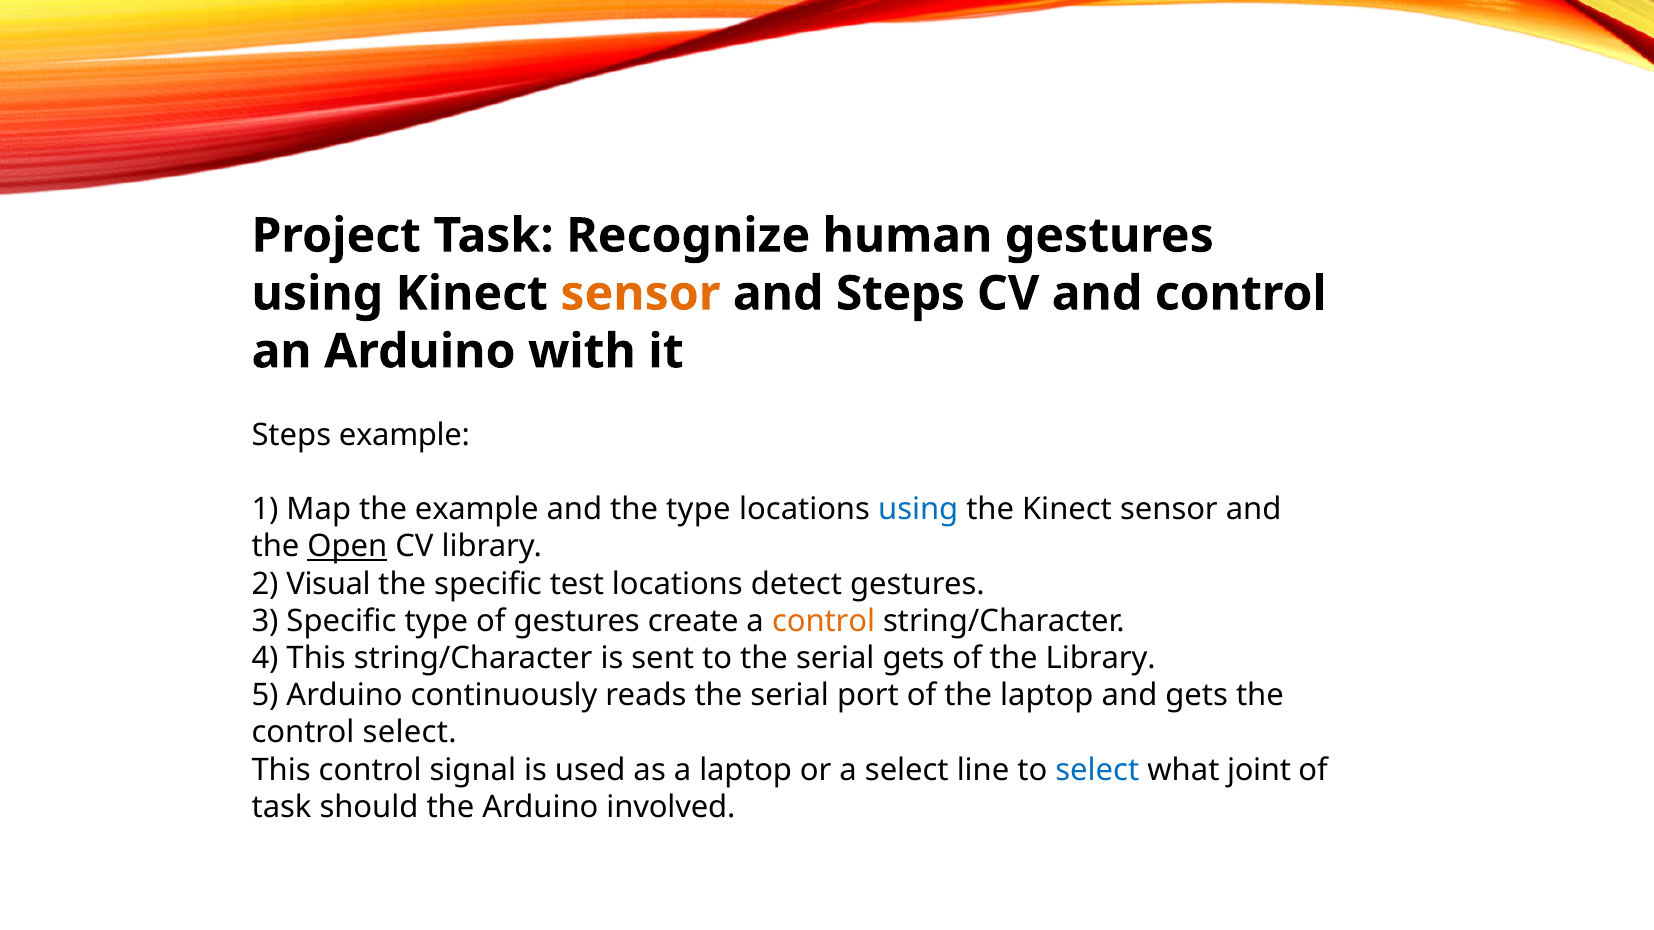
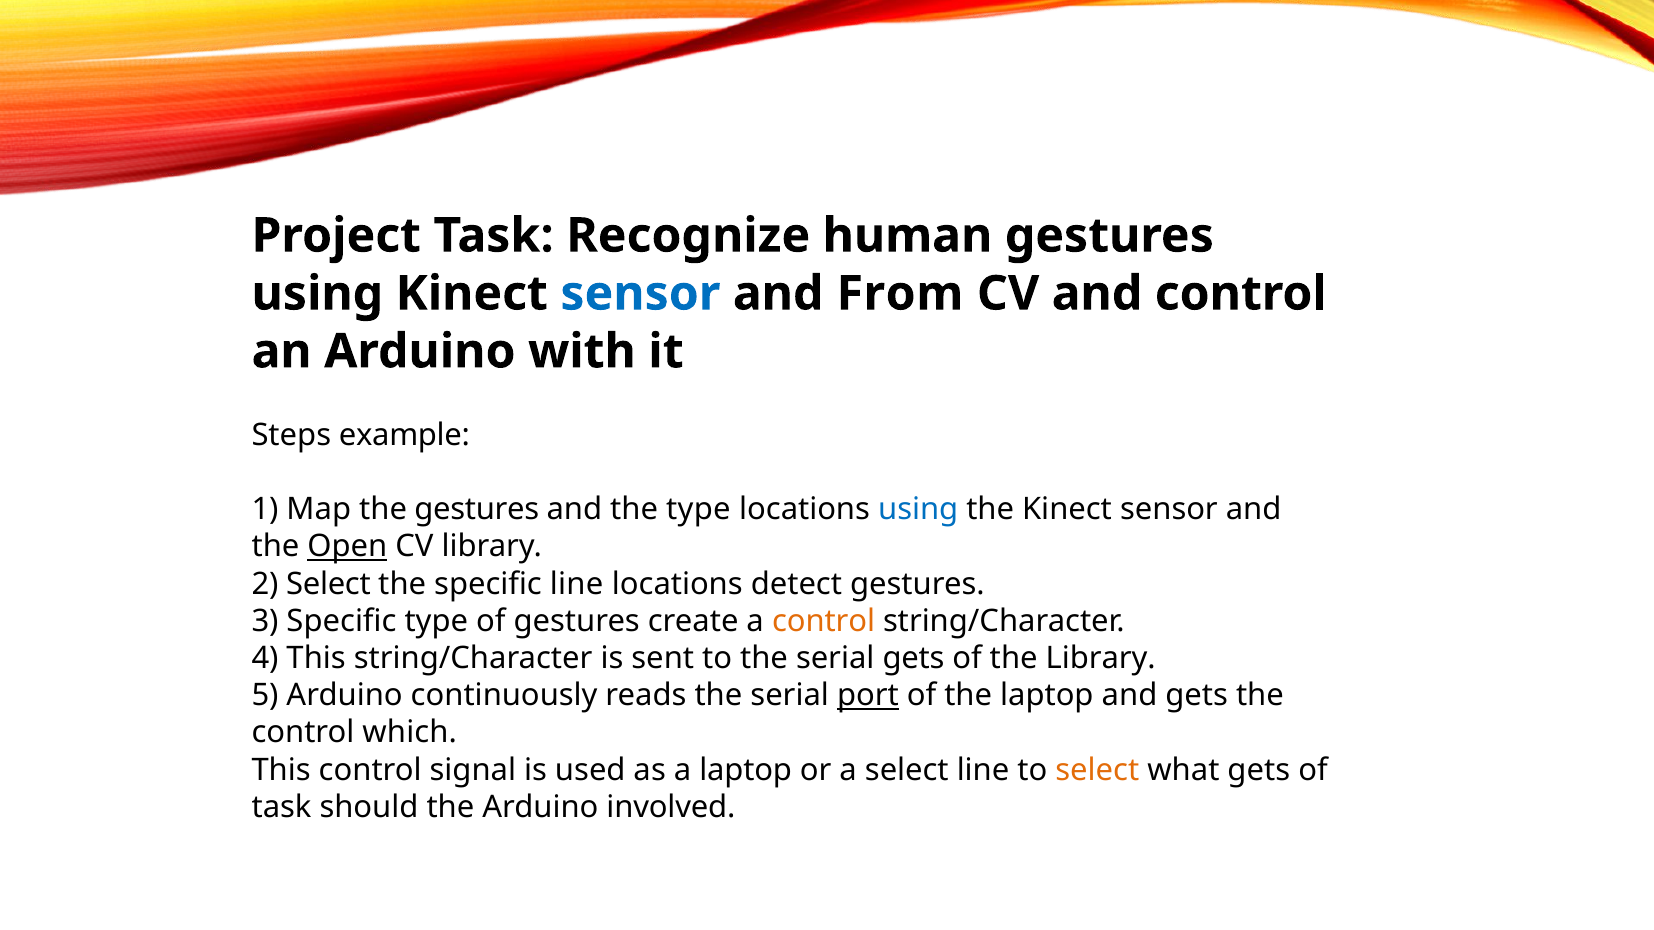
sensor colour: orange -> blue (640, 294)
and Steps: Steps -> From (900, 294)
the example: example -> gestures (477, 510)
2 Visual: Visual -> Select (328, 584)
specific test: test -> line (577, 584)
port underline: none -> present (868, 696)
control select: select -> which (410, 733)
select colour: blue -> orange (1097, 770)
what joint: joint -> gets (1259, 770)
